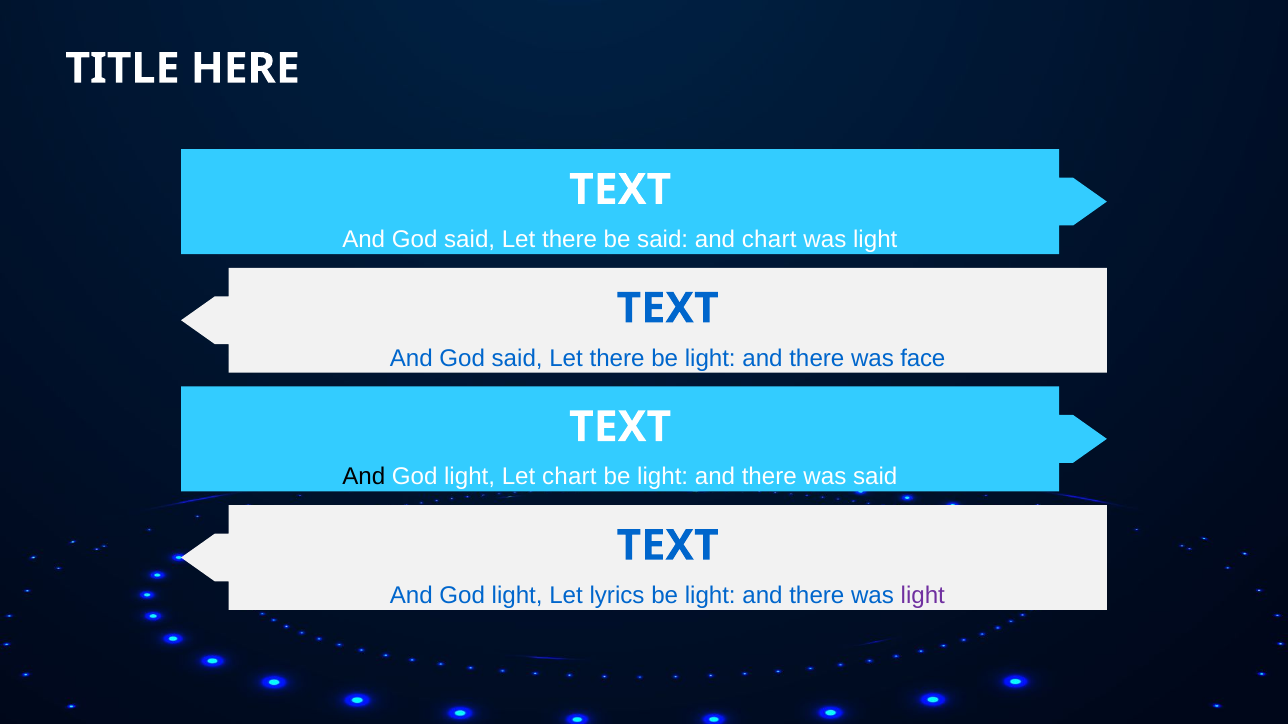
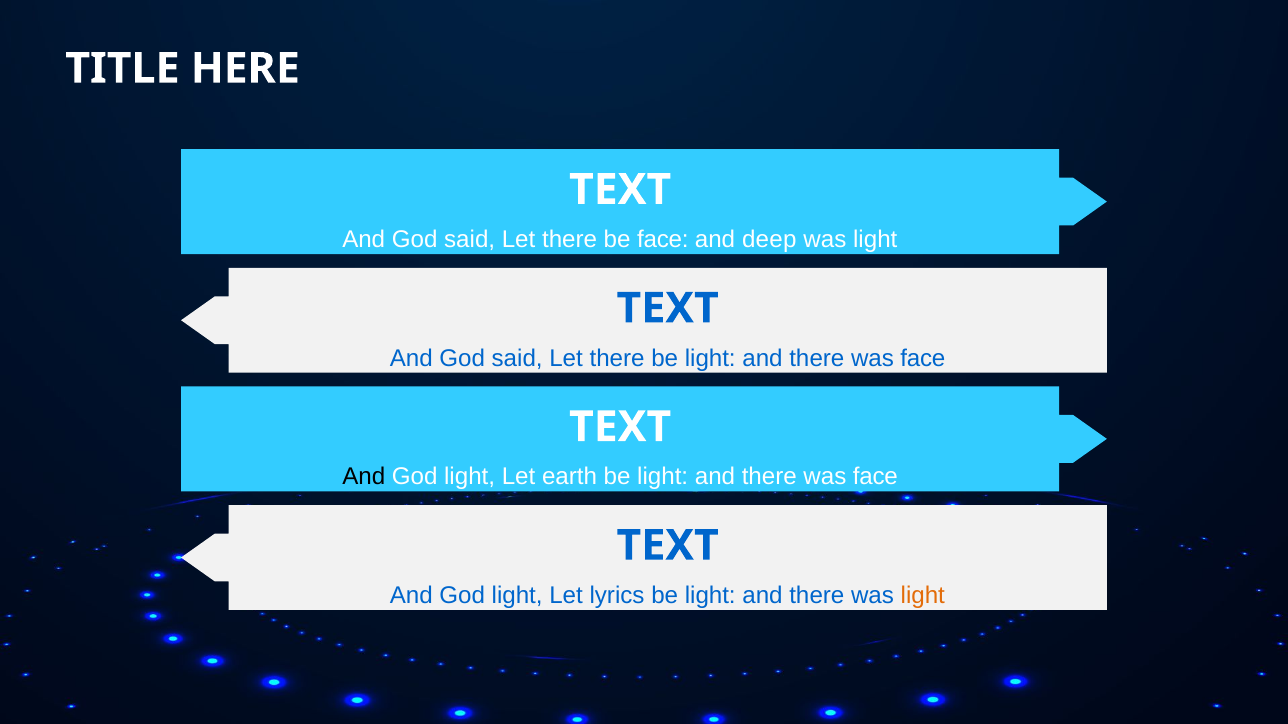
be said: said -> face (663, 240)
and chart: chart -> deep (769, 240)
Let chart: chart -> earth (569, 477)
said: said -> face (875, 477)
light colour: purple -> orange (923, 596)
